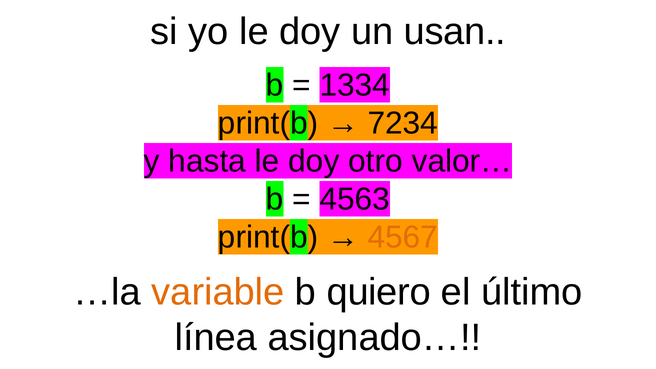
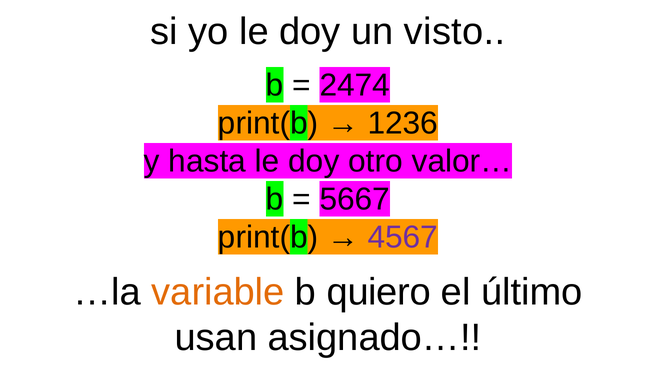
usan: usan -> visto (455, 32)
1334: 1334 -> 2474 (355, 85)
7234: 7234 -> 1236 (403, 123)
4563: 4563 -> 5667 (355, 199)
4567 colour: orange -> purple (403, 237)
línea: línea -> usan (216, 338)
